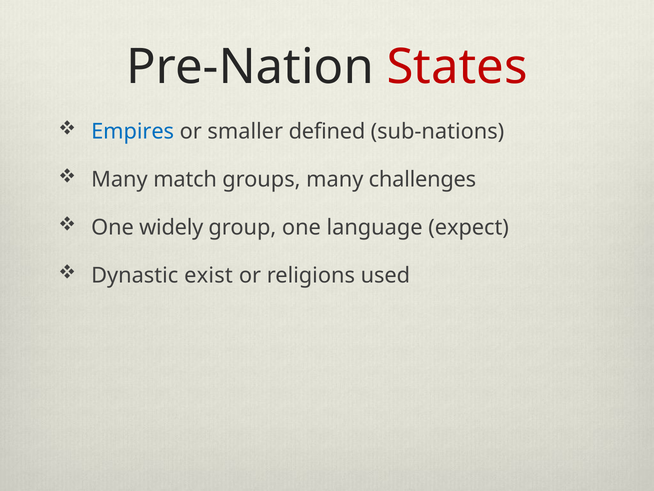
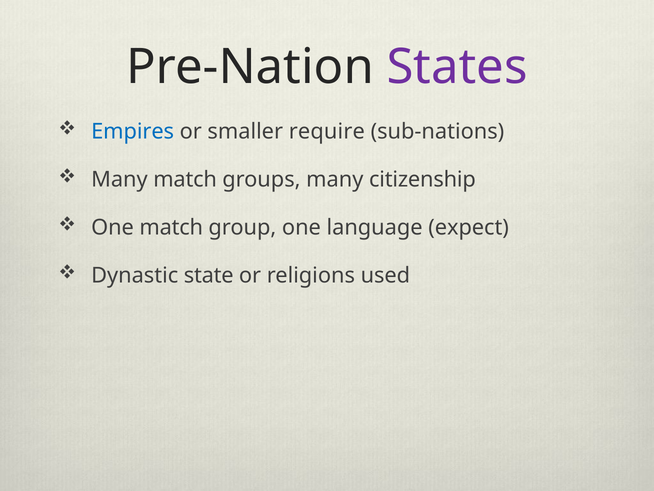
States colour: red -> purple (457, 67)
defined: defined -> require (327, 131)
challenges: challenges -> citizenship (422, 179)
One widely: widely -> match (171, 227)
exist: exist -> state (209, 275)
